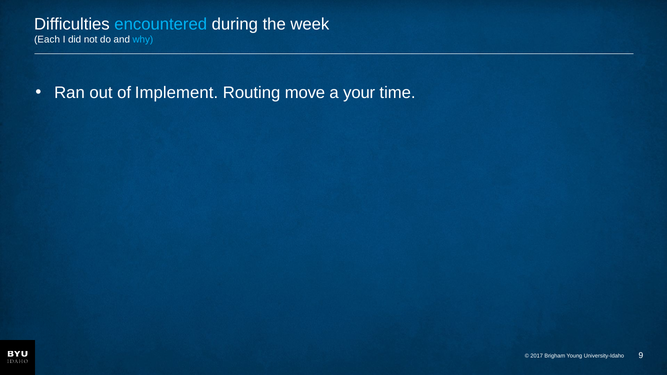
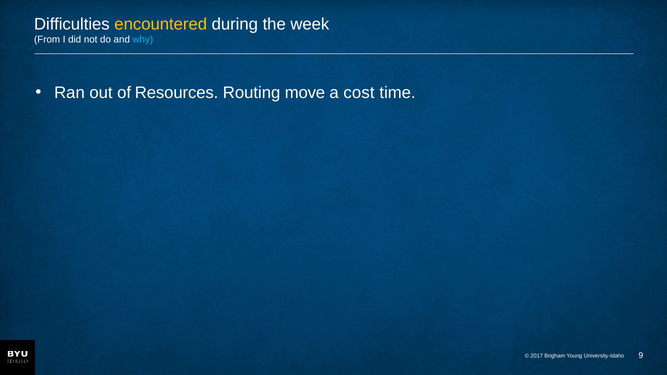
encountered colour: light blue -> yellow (161, 24)
Each: Each -> From (47, 40)
Implement: Implement -> Resources (177, 93)
your: your -> cost (359, 93)
